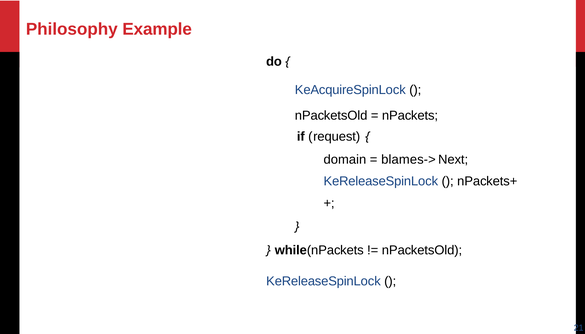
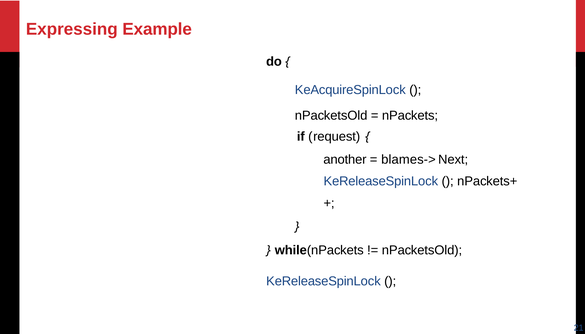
Philosophy: Philosophy -> Expressing (72, 29)
domain: domain -> another (345, 160)
